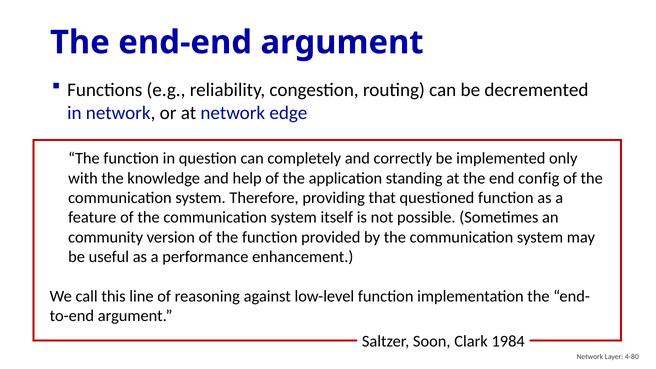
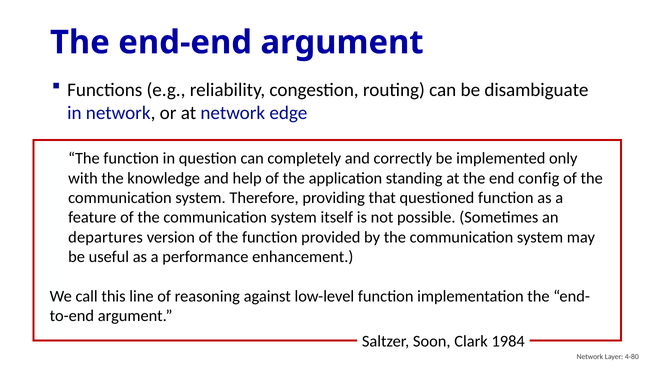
decremented: decremented -> disambiguate (536, 90)
community: community -> departures (106, 237)
